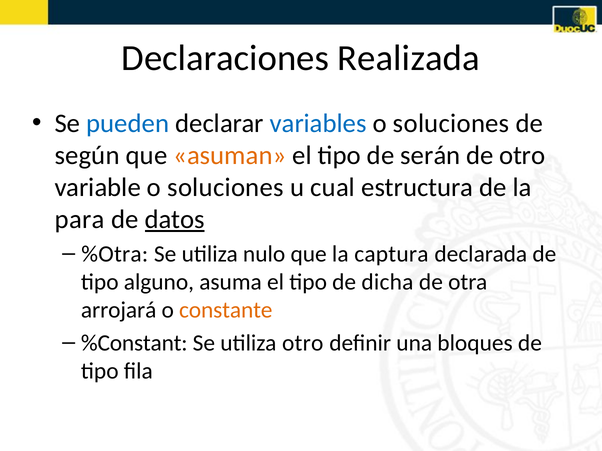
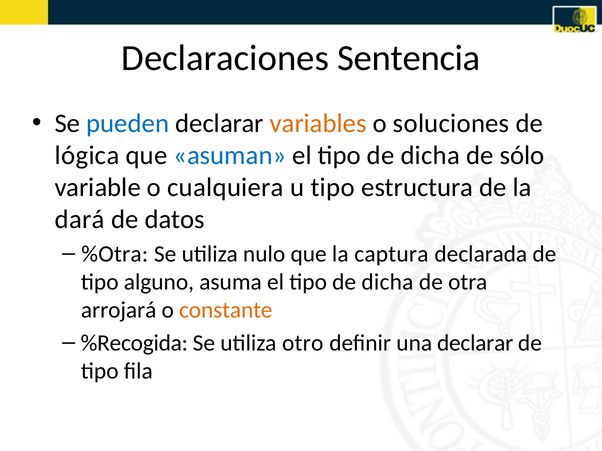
Realizada: Realizada -> Sentencia (409, 58)
variables colour: blue -> orange (318, 123)
según: según -> lógica (87, 156)
asuman colour: orange -> blue (230, 156)
serán: serán -> dicha (430, 156)
de otro: otro -> sólo (522, 156)
variable o soluciones: soluciones -> cualquiera (226, 188)
u cual: cual -> tipo (333, 188)
para: para -> dará (80, 220)
datos underline: present -> none (175, 220)
%Constant: %Constant -> %Recogida (134, 343)
una bloques: bloques -> declarar (475, 343)
